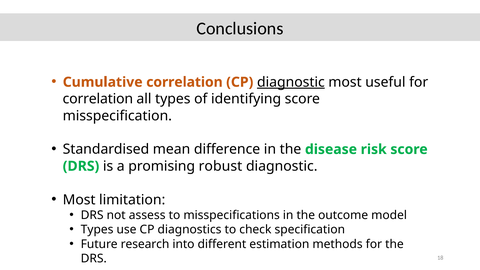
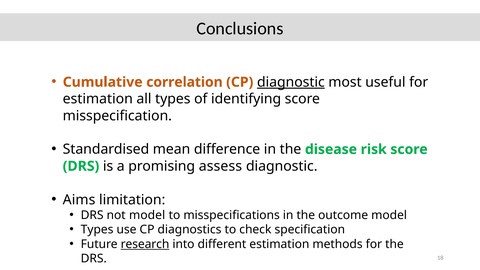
correlation: correlation -> estimation (98, 99)
robust: robust -> assess (220, 166)
Most: Most -> Aims (79, 200)
not assess: assess -> model (147, 215)
research underline: none -> present (145, 244)
